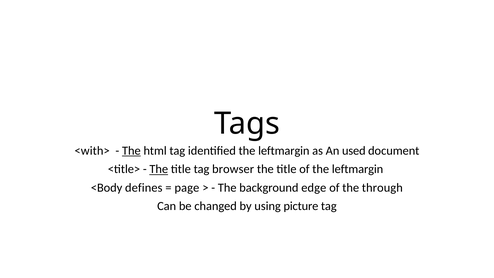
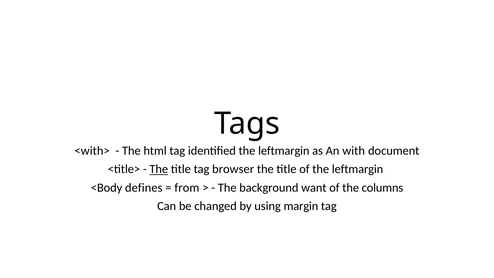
The underline: present -> none (131, 151)
used: used -> with (354, 151)
page: page -> from (187, 188)
edge: edge -> want (314, 188)
through: through -> columns (382, 188)
picture: picture -> margin (301, 206)
